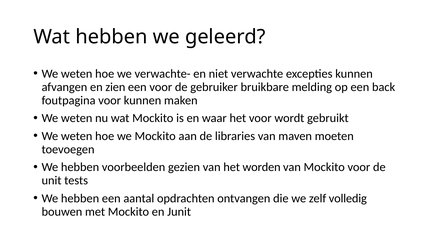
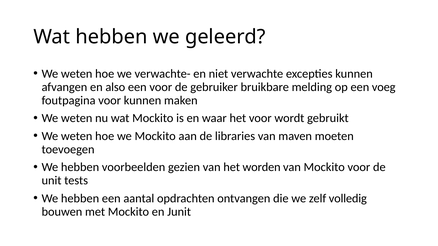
zien: zien -> also (115, 87)
back: back -> voeg (384, 87)
